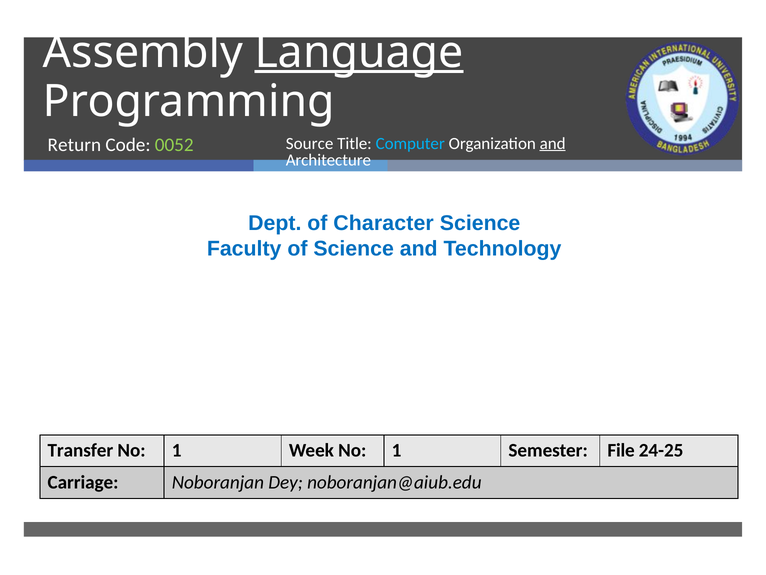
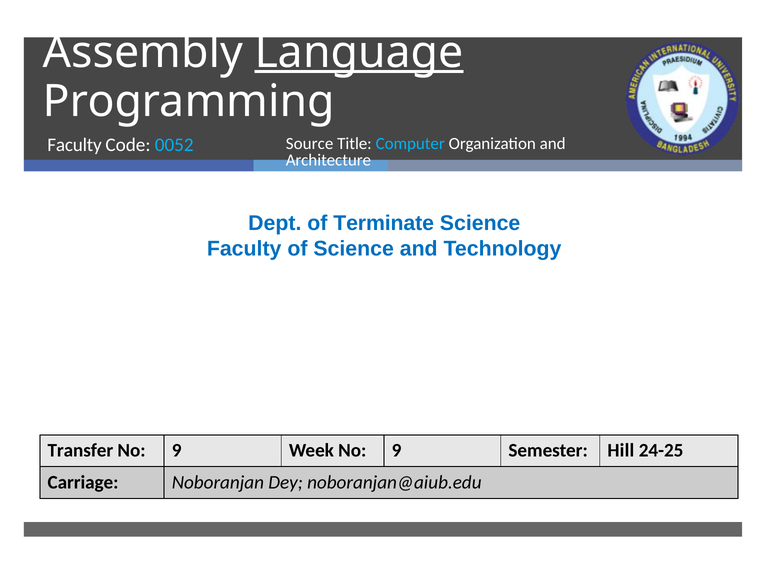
and underline: present -> none (553, 143)
Return: Return -> Faculty (74, 145)
0052 colour: light green -> light blue (174, 145)
Character: Character -> Terminate (384, 223)
1: 1 -> 9 (177, 450)
Week No 1: 1 -> 9 (397, 450)
File: File -> Hill (621, 450)
